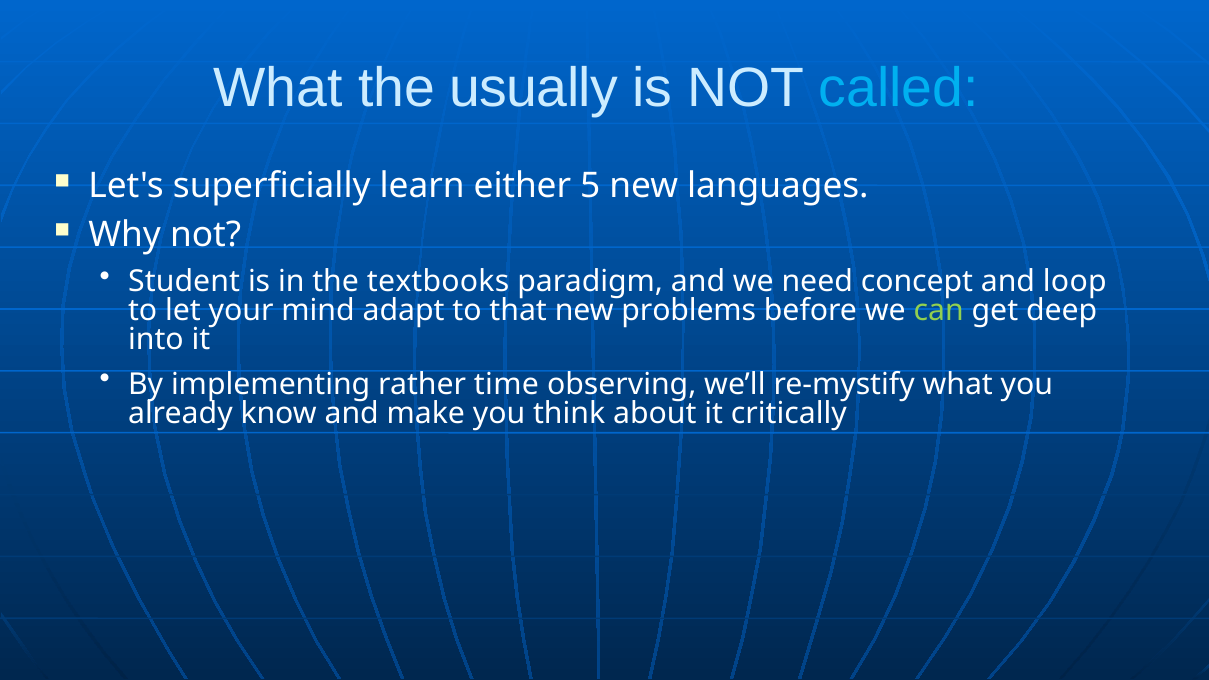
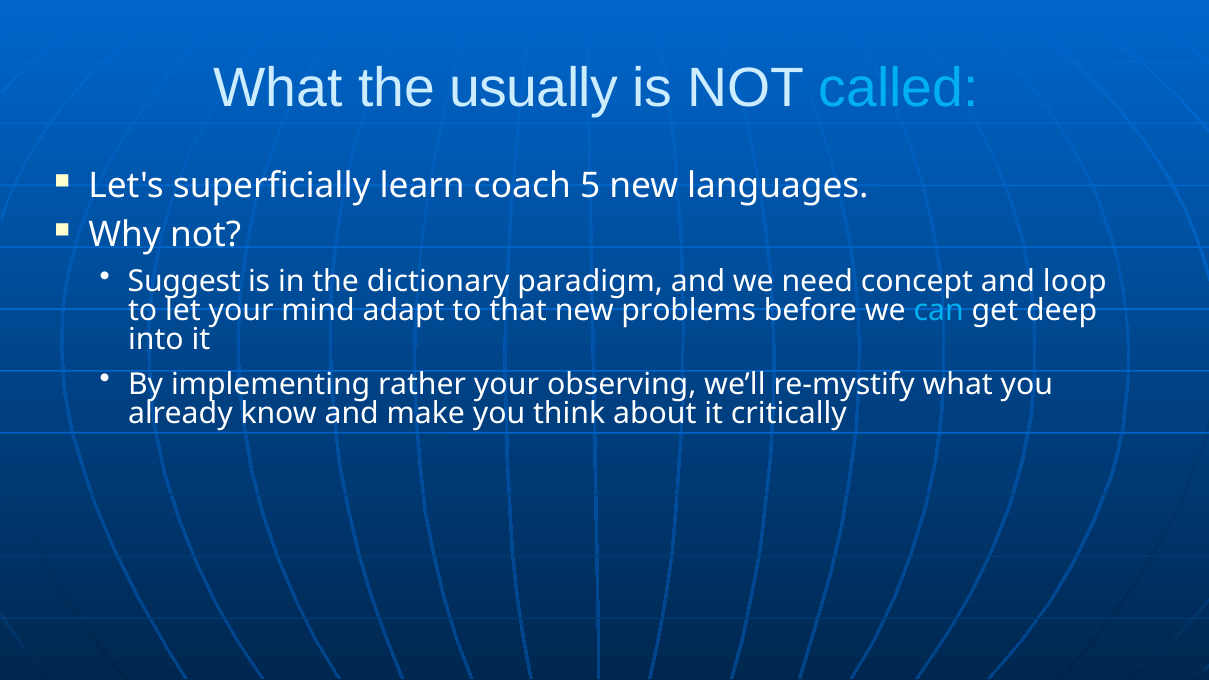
either: either -> coach (522, 186)
Student: Student -> Suggest (184, 282)
textbooks: textbooks -> dictionary (438, 282)
can colour: light green -> light blue (939, 311)
rather time: time -> your (507, 384)
